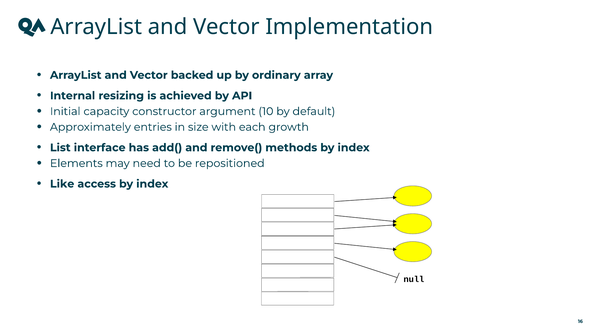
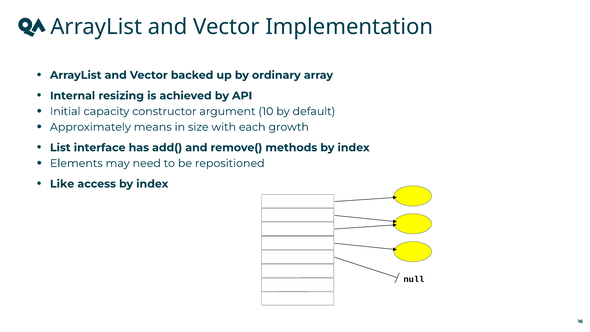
entries: entries -> means (153, 127)
